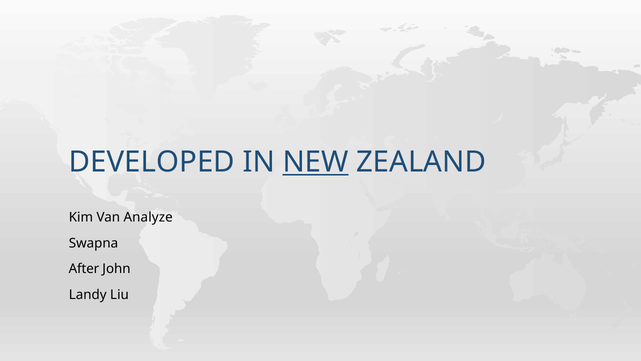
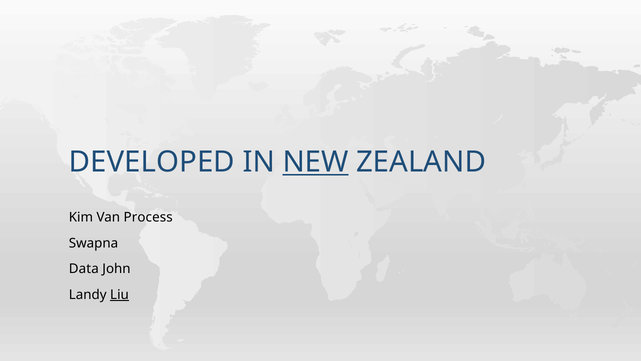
Analyze: Analyze -> Process (148, 217)
After: After -> Data (84, 269)
Liu underline: none -> present (119, 294)
